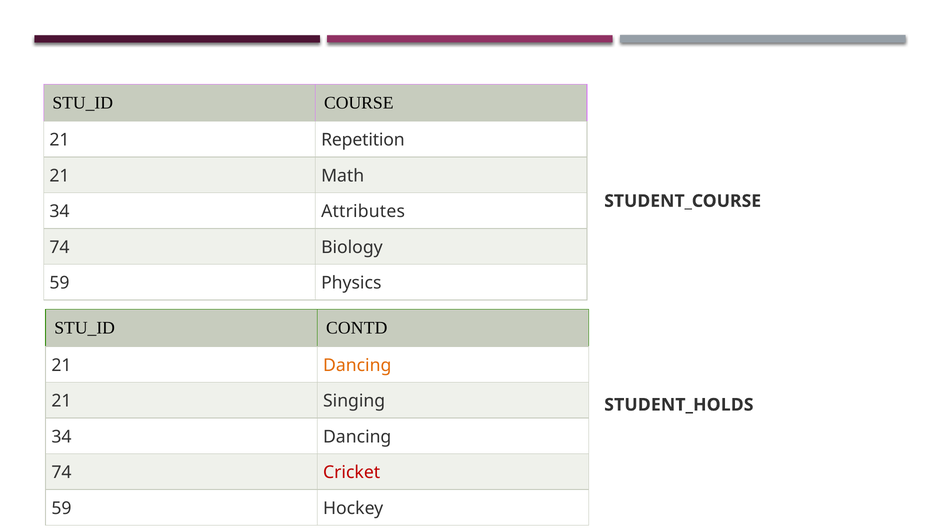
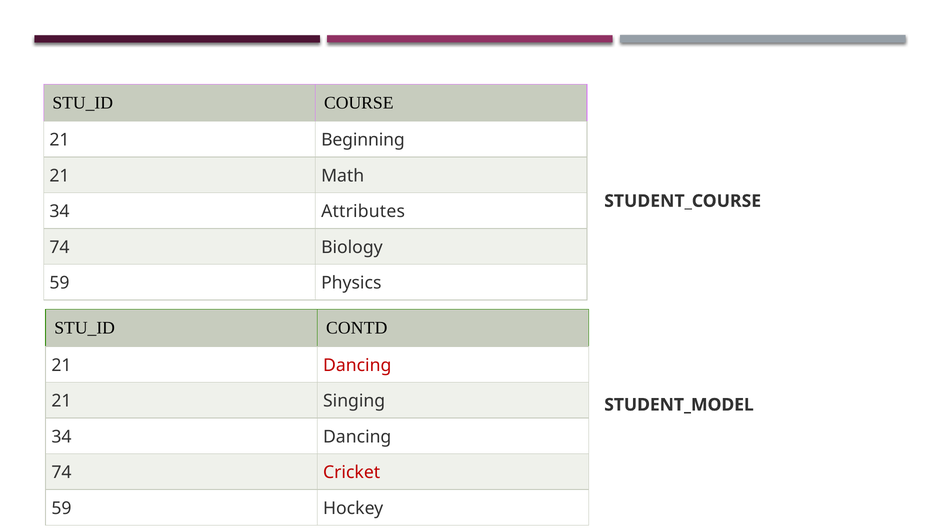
Repetition: Repetition -> Beginning (363, 140)
Dancing colour: orange -> red (357, 365)
STUDENT_HOLDS: STUDENT_HOLDS -> STUDENT_MODEL (679, 405)
